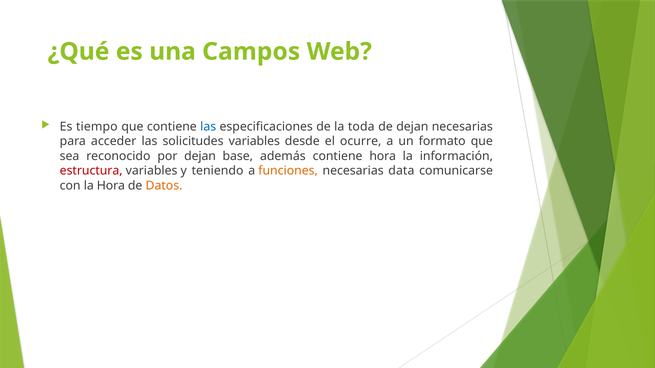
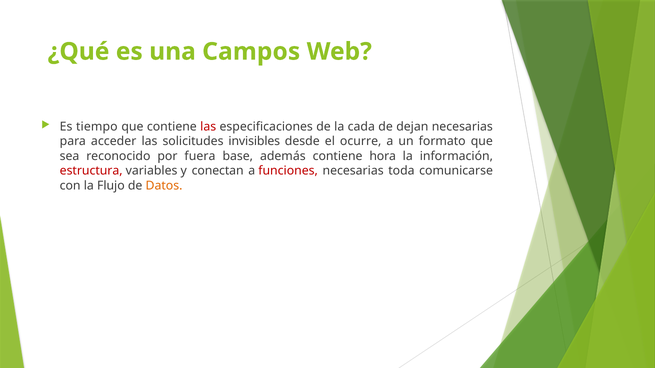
las colour: blue -> red (208, 127)
toda: toda -> cada (361, 127)
solicitudes variables: variables -> invisibles (254, 142)
por dejan: dejan -> fuera (200, 156)
teniendo: teniendo -> conectan (218, 171)
funciones colour: orange -> red (288, 171)
data: data -> toda (401, 171)
la Hora: Hora -> Flujo (111, 186)
